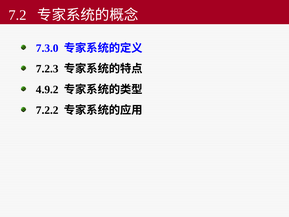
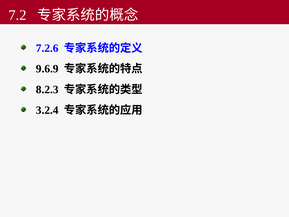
7.3.0: 7.3.0 -> 7.2.6 (47, 48)
7.2.3: 7.2.3 -> 9.6.9 (47, 69)
4.9.2: 4.9.2 -> 8.2.3 (47, 89)
7.2.2: 7.2.2 -> 3.2.4 (47, 110)
